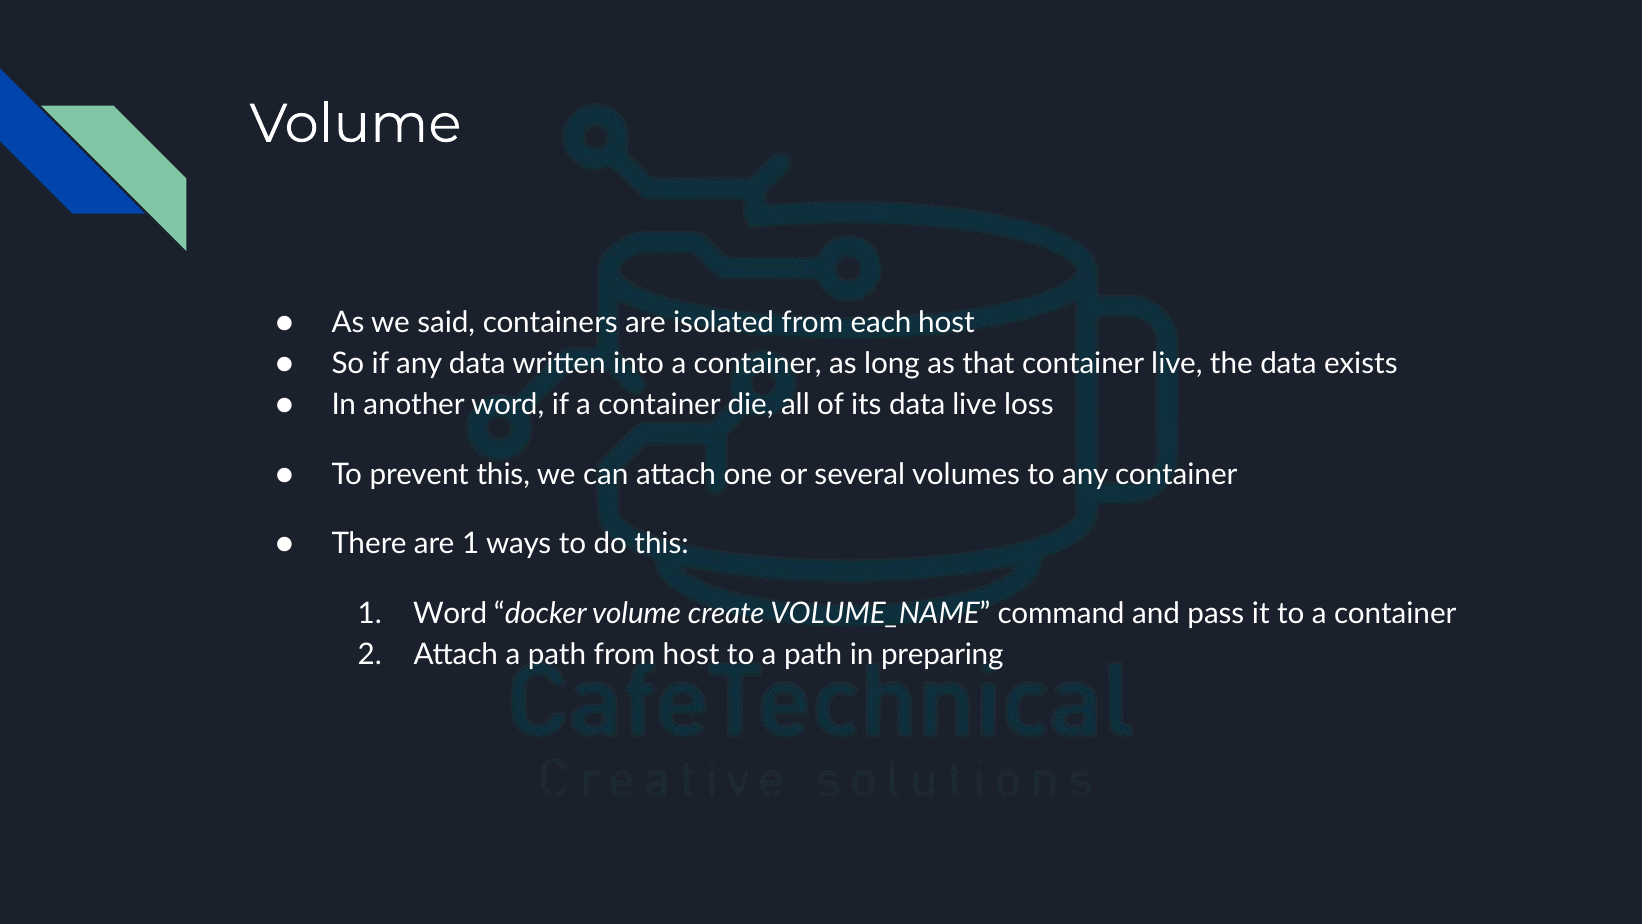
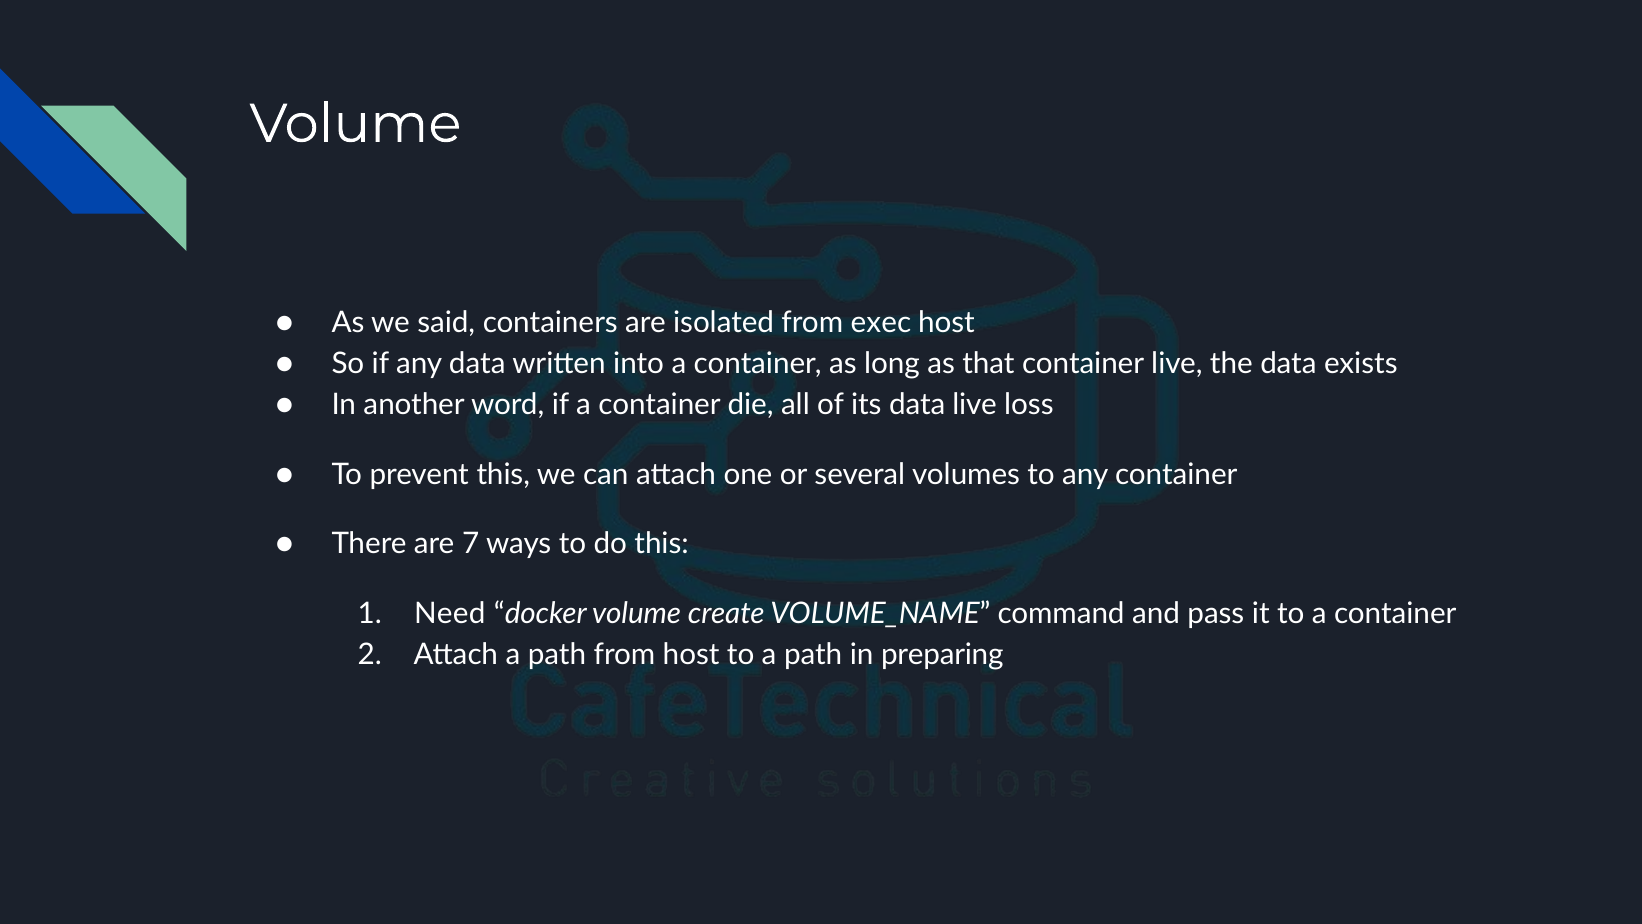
each: each -> exec (881, 323)
are 1: 1 -> 7 (471, 544)
Word: Word -> Need (450, 613)
